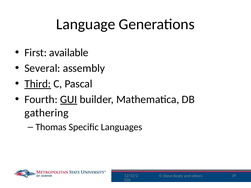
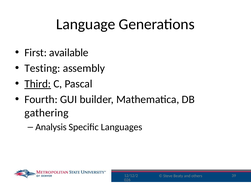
Several: Several -> Testing (42, 68)
GUI underline: present -> none (69, 100)
Thomas: Thomas -> Analysis (51, 127)
